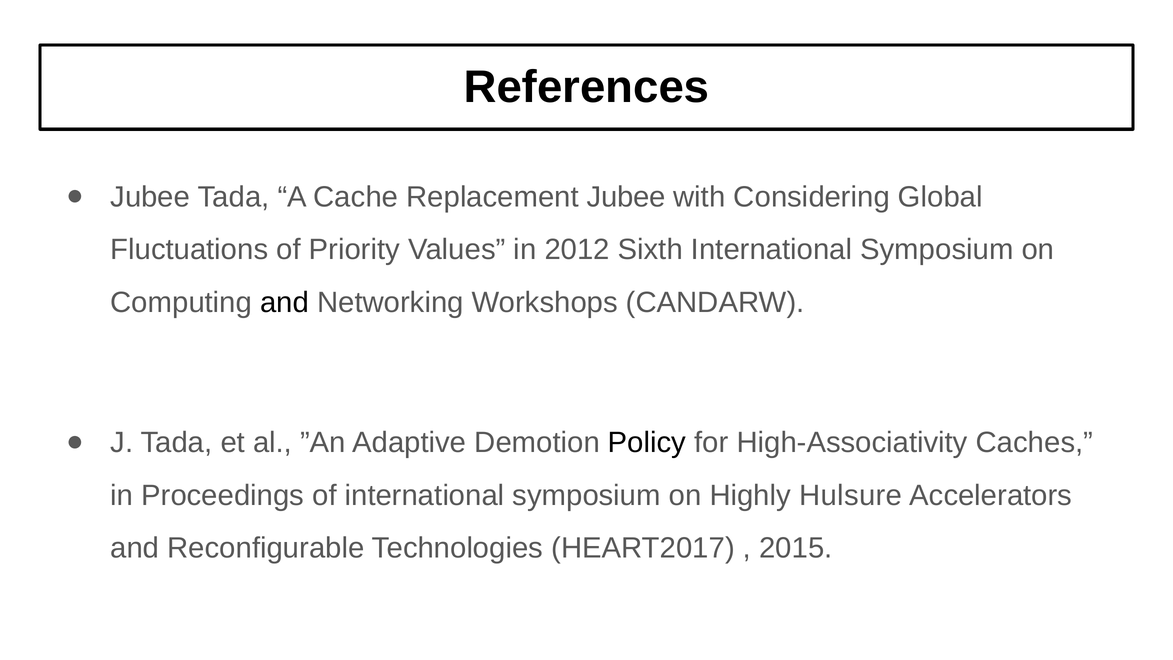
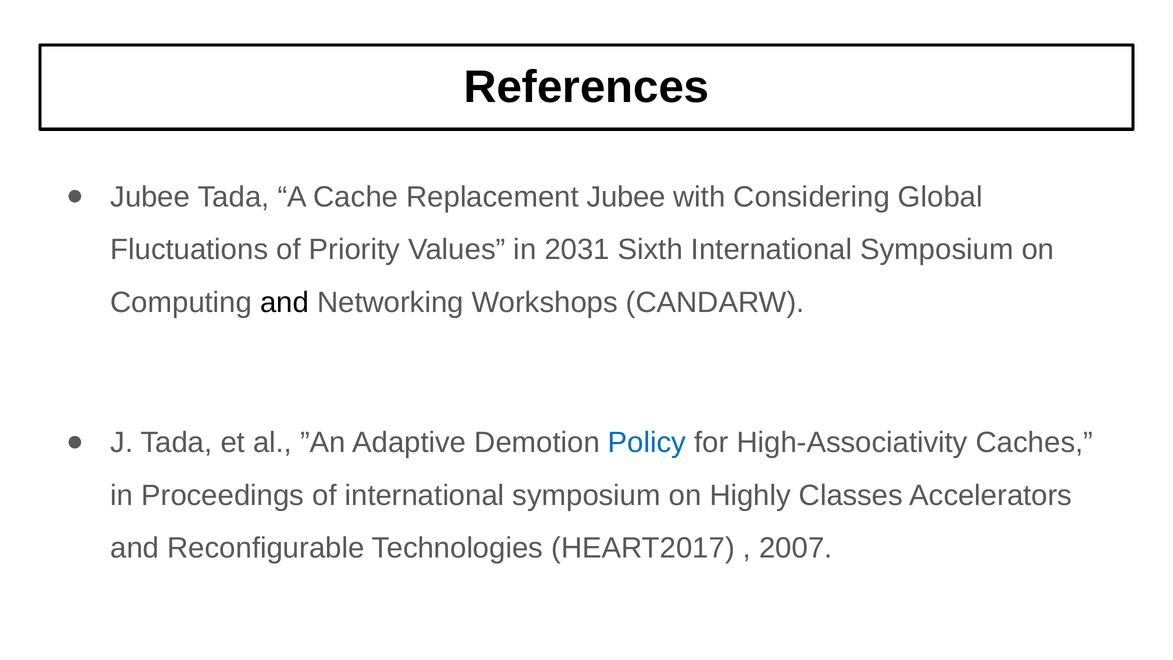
2012: 2012 -> 2031 (577, 250)
Policy colour: black -> blue (647, 442)
Hulsure: Hulsure -> Classes (851, 495)
2015: 2015 -> 2007 (796, 548)
